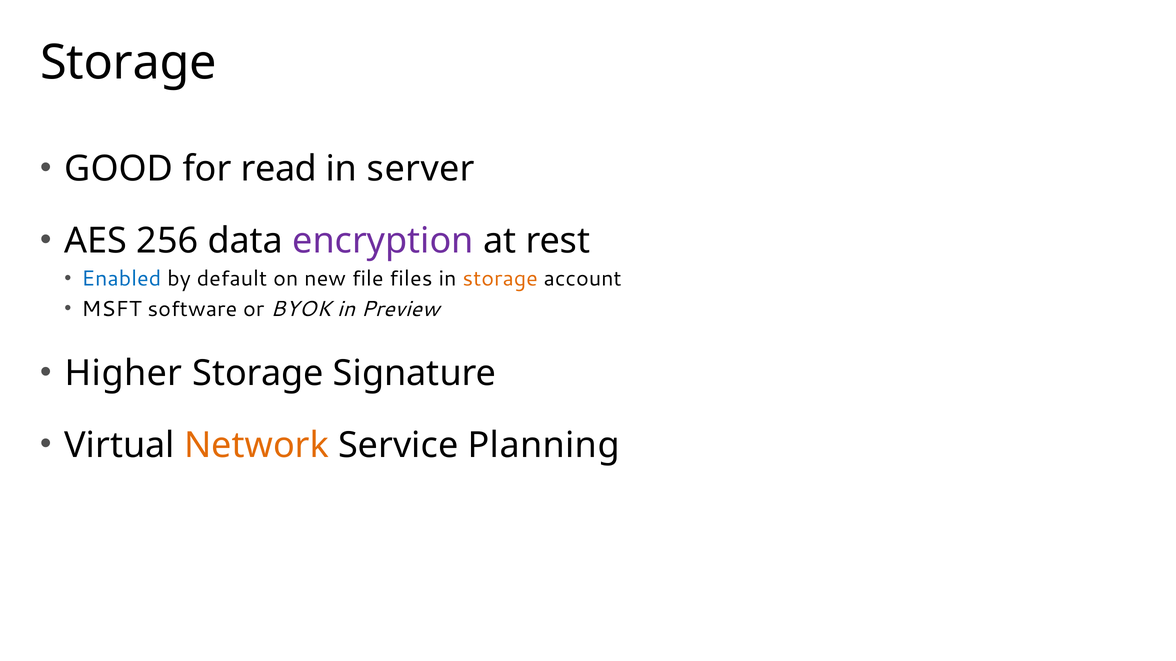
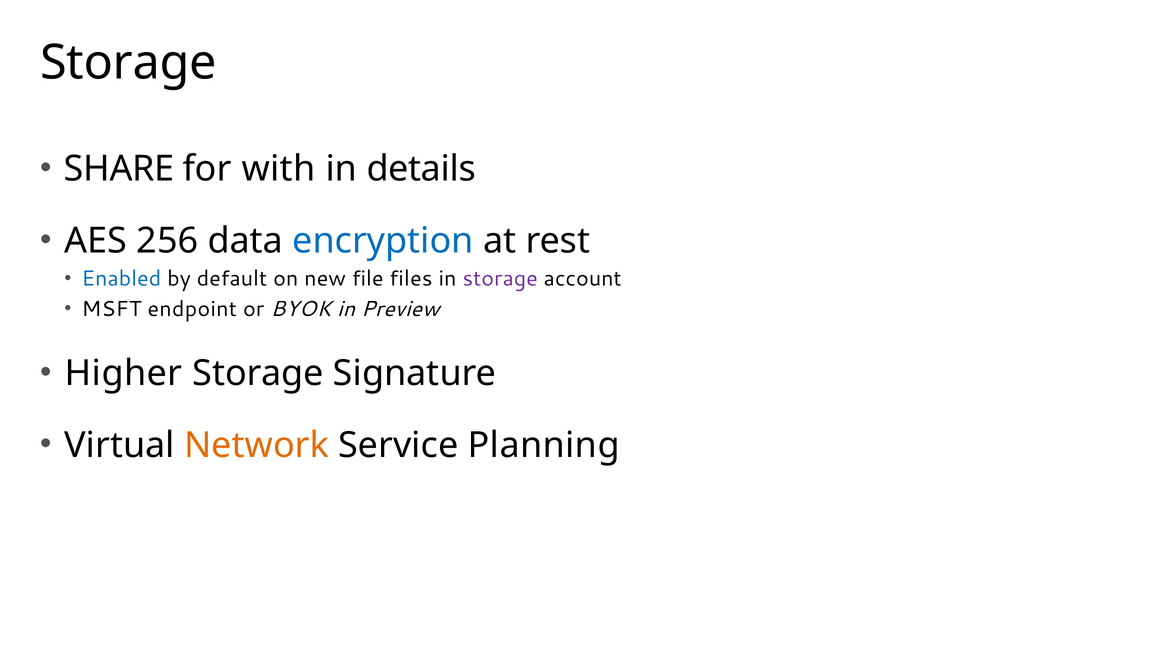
GOOD: GOOD -> SHARE (119, 169)
read: read -> with (278, 169)
server: server -> details (421, 169)
encryption colour: purple -> blue (383, 241)
storage colour: orange -> purple (500, 279)
software: software -> endpoint (192, 309)
